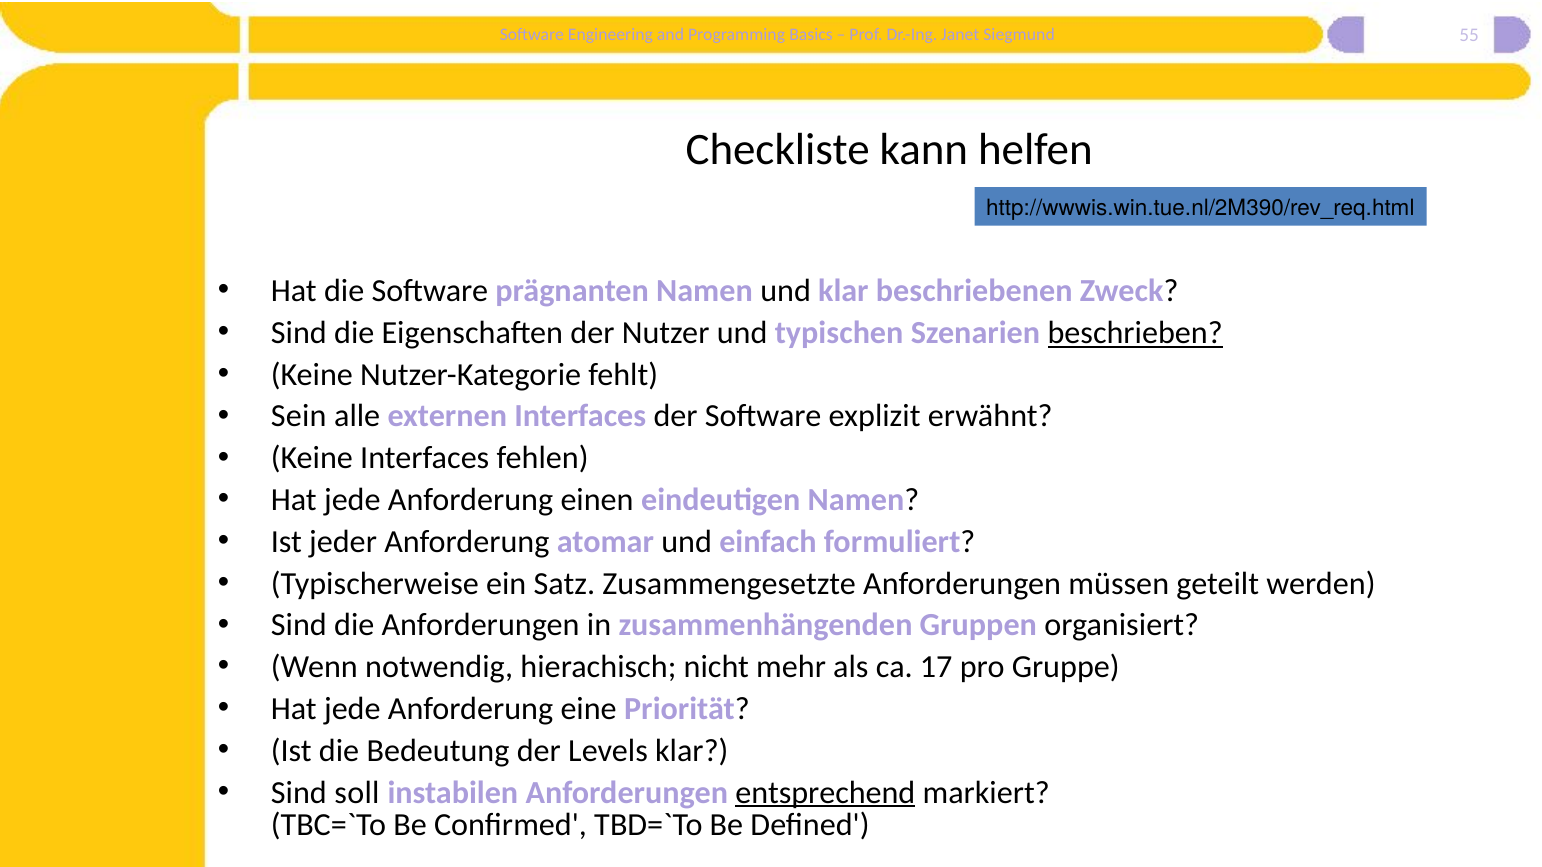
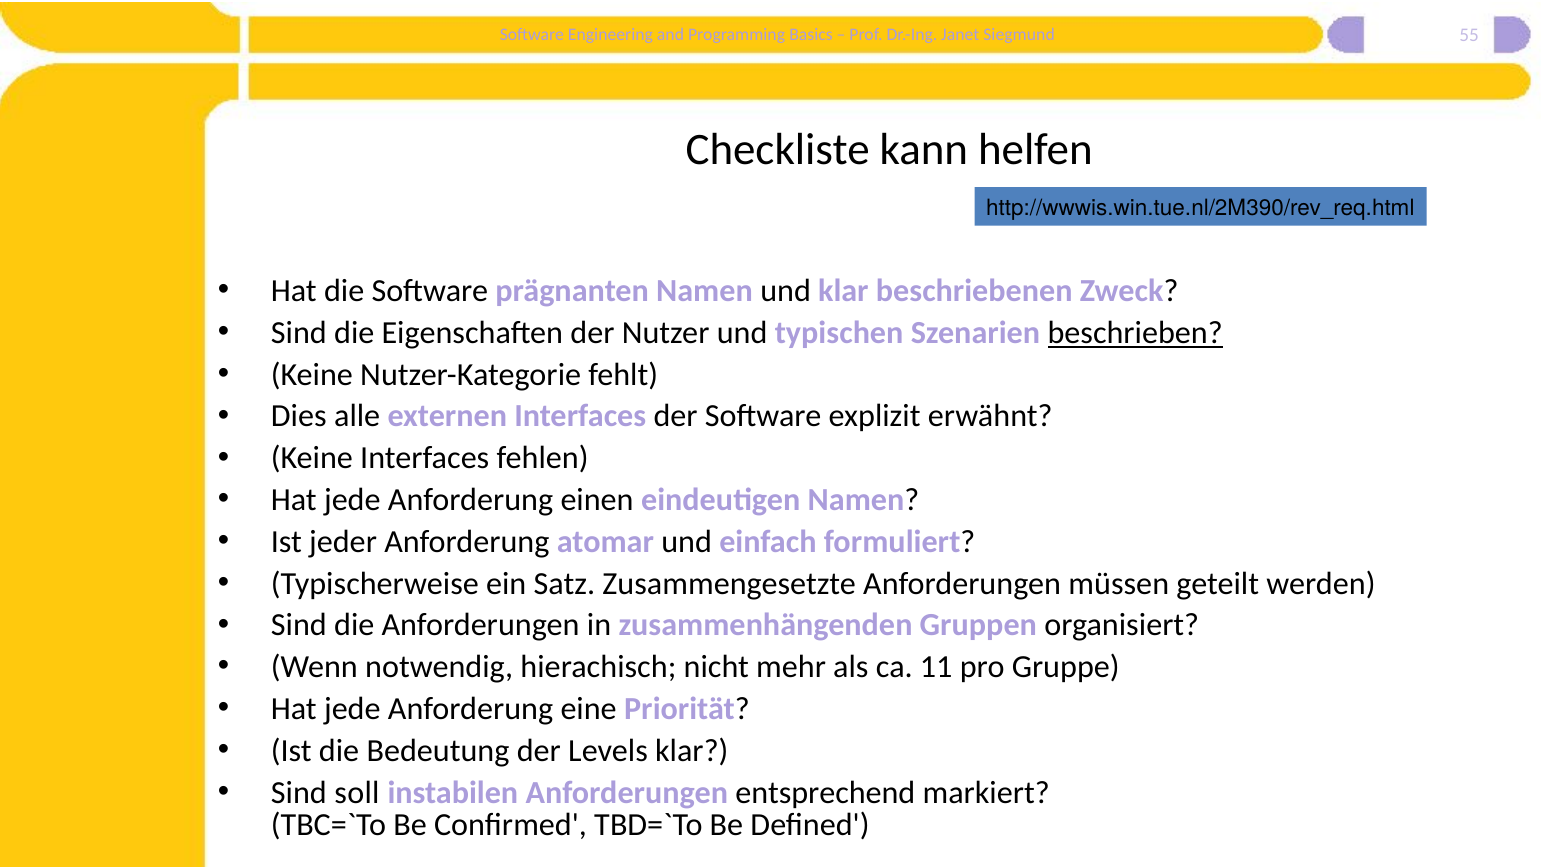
Sein: Sein -> Dies (299, 417)
17: 17 -> 11 (936, 667)
entsprechend underline: present -> none (825, 793)
